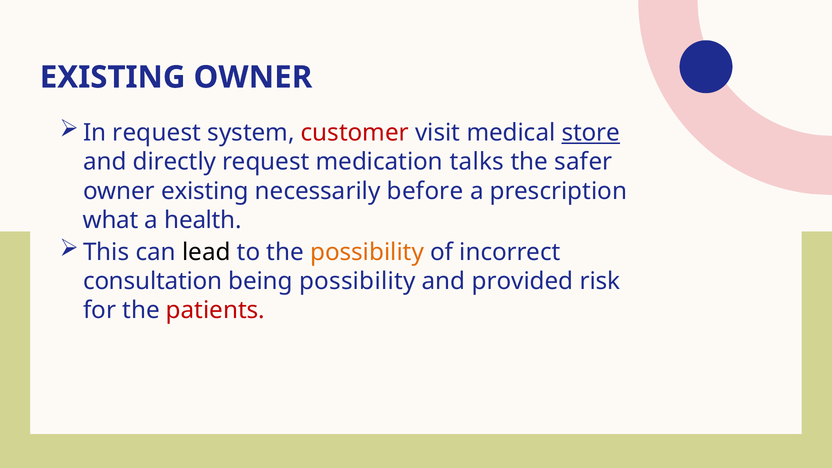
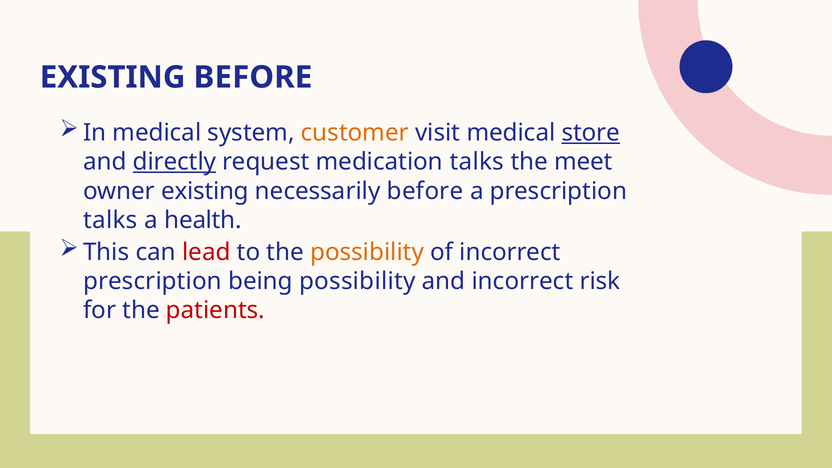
EXISTING OWNER: OWNER -> BEFORE (253, 77)
In request: request -> medical (157, 133)
customer colour: red -> orange (355, 133)
directly underline: none -> present (175, 162)
safer: safer -> meet (584, 162)
what: what -> talks (111, 220)
lead colour: black -> red (206, 252)
consultation: consultation -> prescription (152, 281)
and provided: provided -> incorrect (522, 281)
